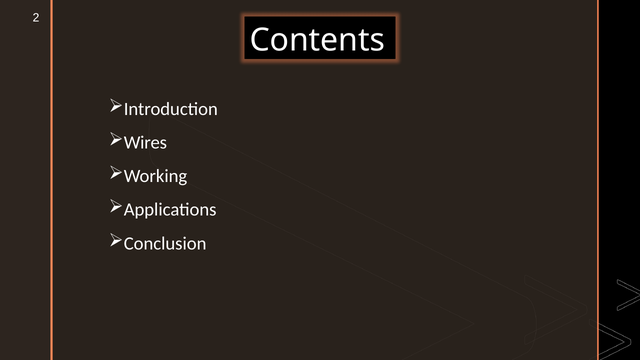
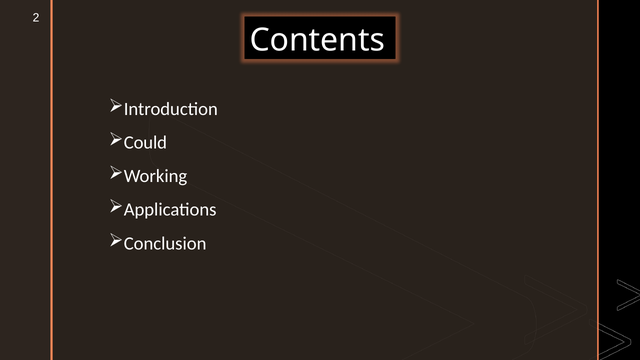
Wires: Wires -> Could (145, 143)
